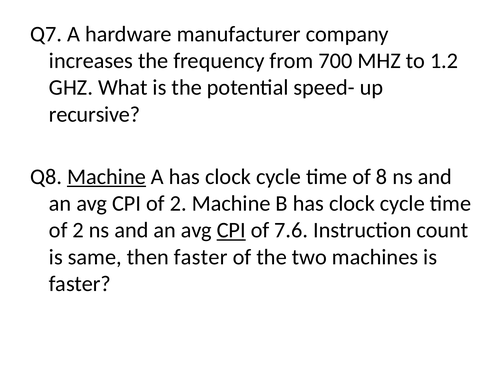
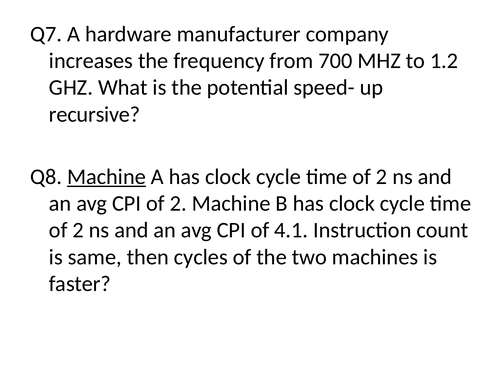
8: 8 -> 2 (382, 177)
CPI underline: present -> none (231, 231)
7.6: 7.6 -> 4.1 (291, 231)
then faster: faster -> cycles (201, 257)
